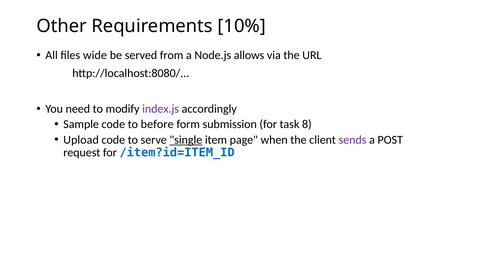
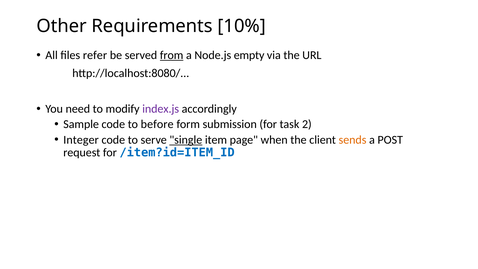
wide: wide -> refer (95, 55)
from underline: none -> present (172, 55)
allows: allows -> empty (249, 55)
8: 8 -> 2 (307, 124)
Upload: Upload -> Integer (81, 140)
sends colour: purple -> orange (353, 140)
